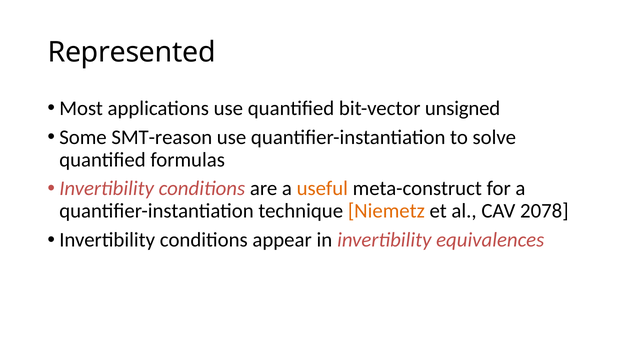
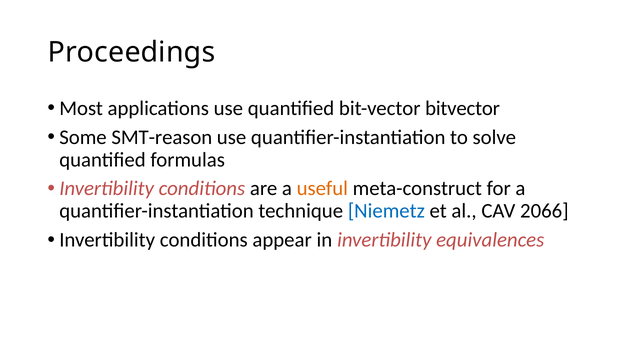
Represented: Represented -> Proceedings (131, 52)
unsigned: unsigned -> bitvector (463, 108)
Niemetz colour: orange -> blue (386, 211)
2078: 2078 -> 2066 (544, 211)
